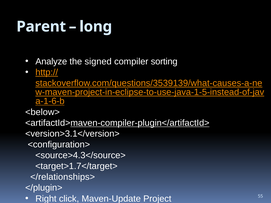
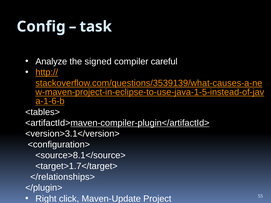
Parent: Parent -> Config (41, 27)
long: long -> task (96, 27)
sorting: sorting -> careful (164, 62)
<below>: <below> -> <tables> (43, 112)
<source>4.3</source>: <source>4.3</source> -> <source>8.1</source> (80, 156)
